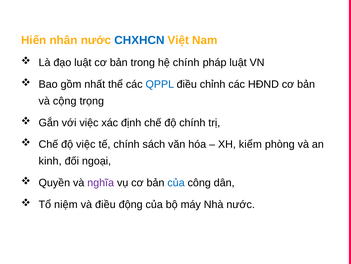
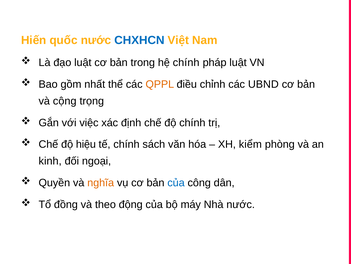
nhân: nhân -> quốc (64, 40)
QPPL colour: blue -> orange (160, 84)
HĐND: HĐND -> UBND (263, 84)
độ việc: việc -> hiệu (86, 144)
nghĩa colour: purple -> orange (101, 182)
niệm: niệm -> đồng (66, 204)
và điều: điều -> theo (105, 204)
